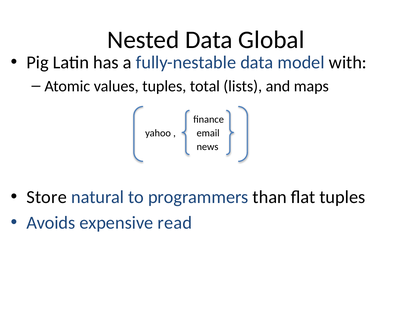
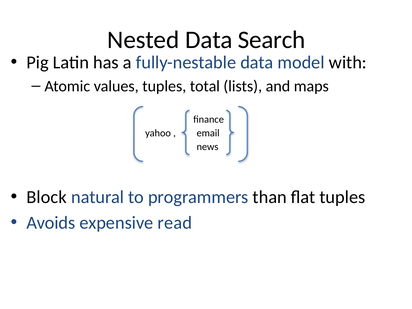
Global: Global -> Search (272, 40)
Store: Store -> Block (47, 197)
